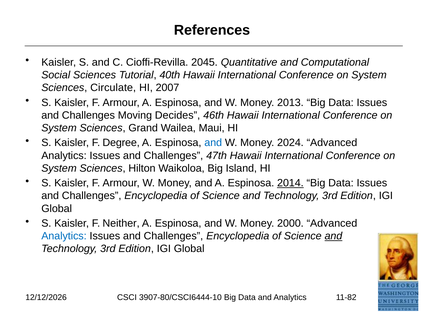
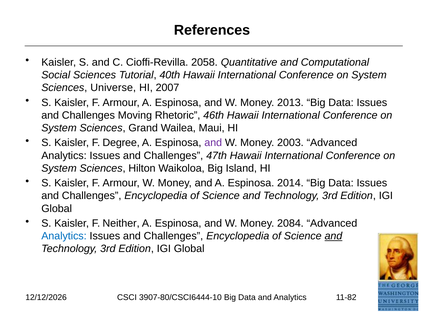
2045: 2045 -> 2058 (204, 62)
Circulate: Circulate -> Universe (113, 88)
Decides: Decides -> Rhetoric (178, 115)
and colour: blue -> purple (213, 143)
2024: 2024 -> 2003 (290, 143)
2014 underline: present -> none (290, 183)
2000: 2000 -> 2084 (290, 223)
